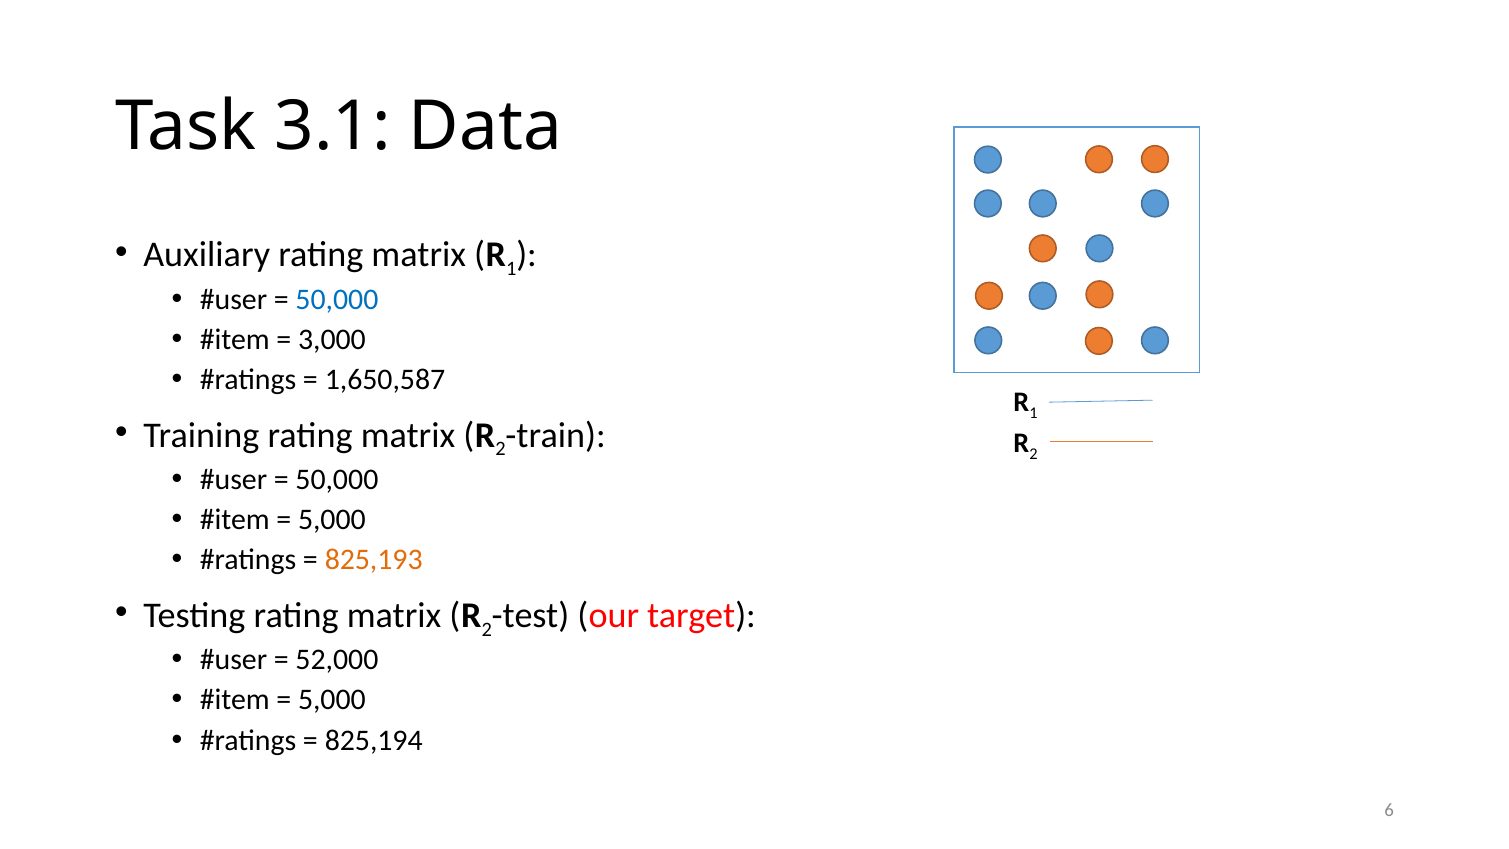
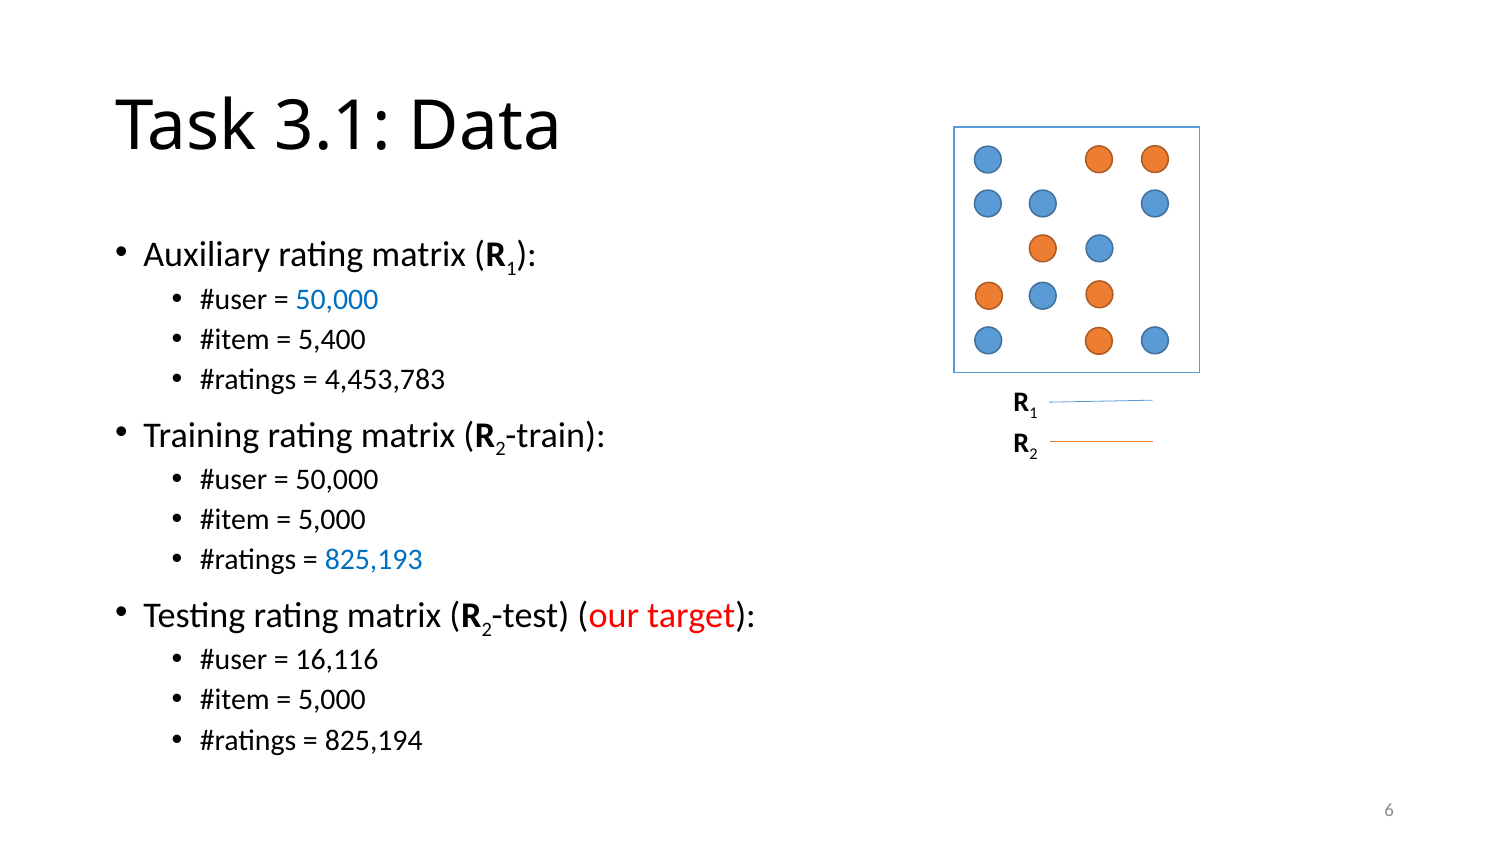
3,000: 3,000 -> 5,400 (332, 340)
1,650,587: 1,650,587 -> 4,453,783 (385, 380)
825,193 colour: orange -> blue (374, 560)
52,000: 52,000 -> 16,116 (337, 660)
